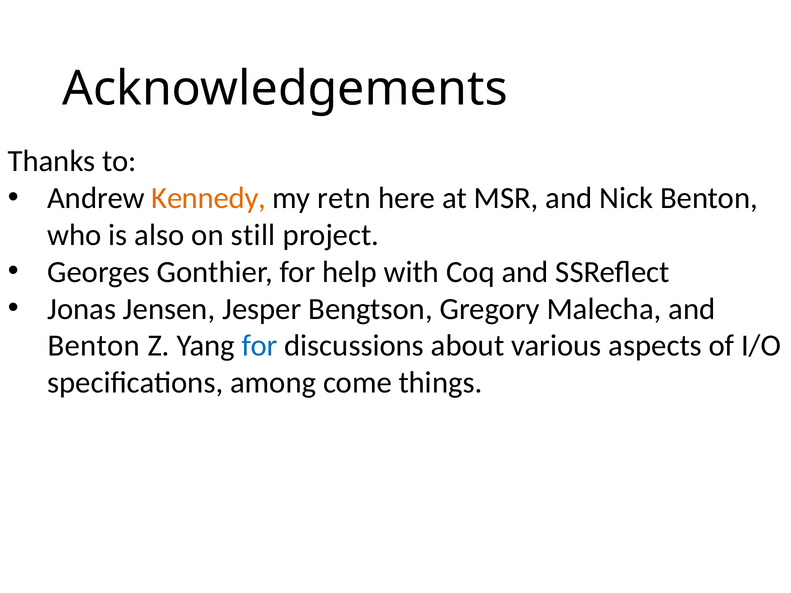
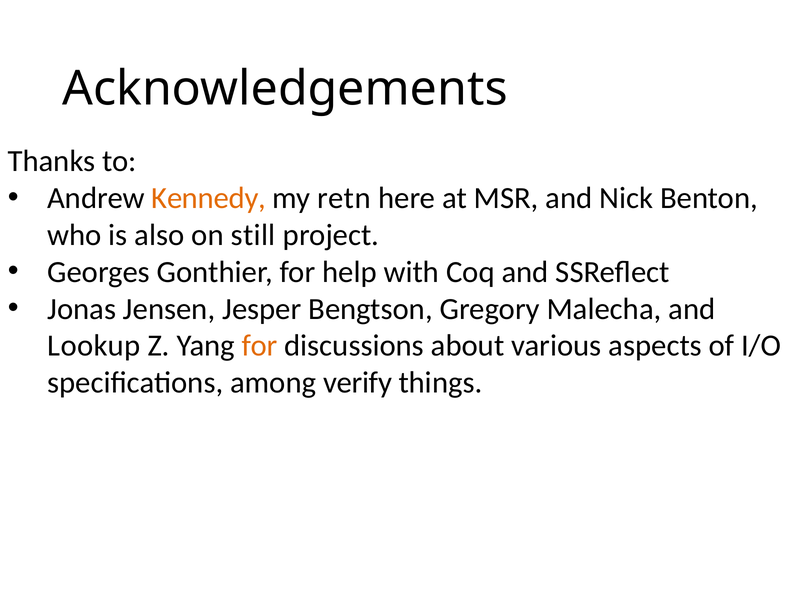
Benton: Benton -> Lookup (94, 346)
for colour: blue -> orange (260, 346)
come: come -> verify (358, 383)
